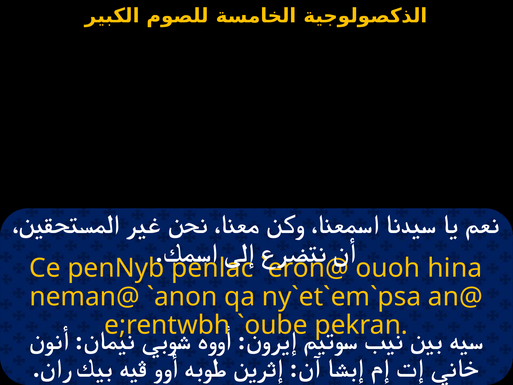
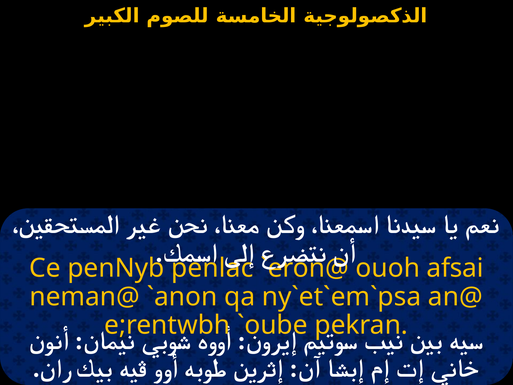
hina: hina -> afsai (455, 268)
